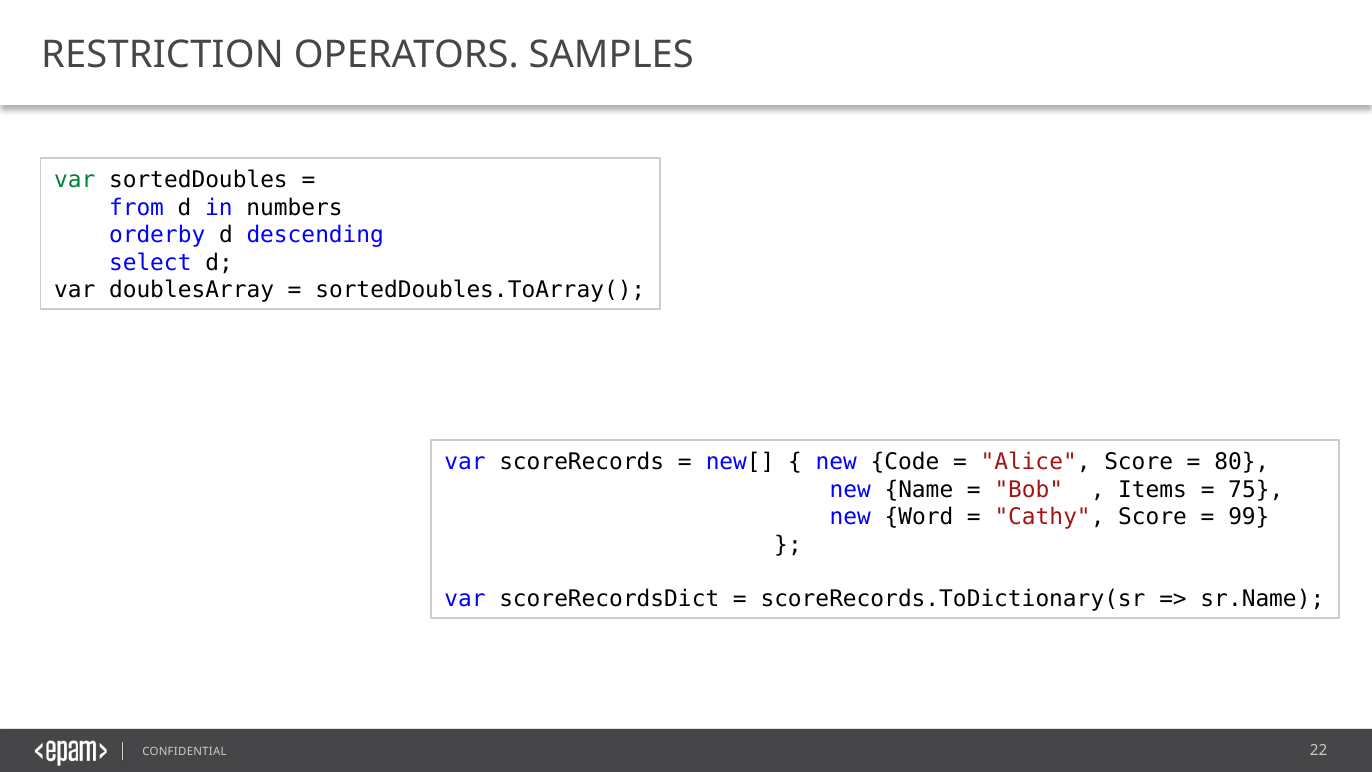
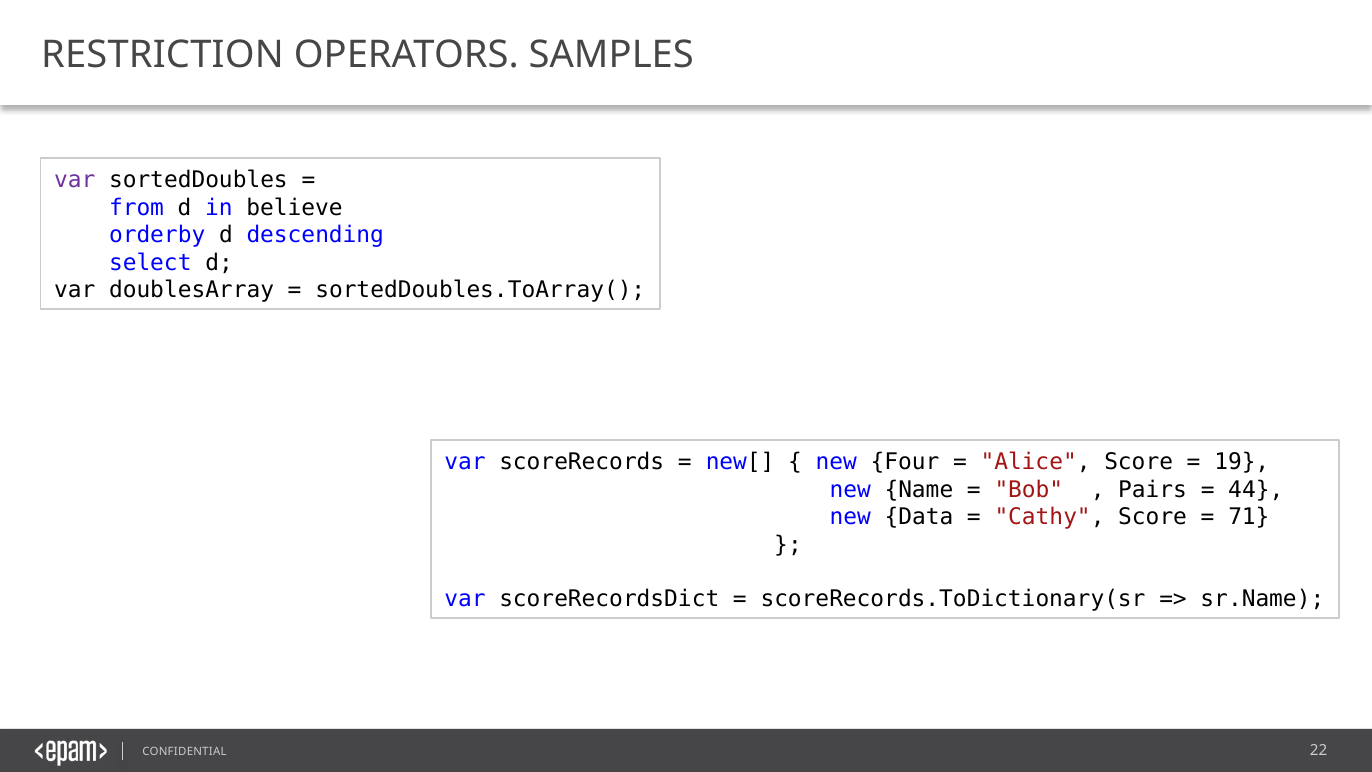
var colour: green -> purple (75, 180)
numbers: numbers -> believe (294, 208)
Code: Code -> Four (905, 462)
80: 80 -> 19 (1242, 462)
Items: Items -> Pairs (1153, 489)
75: 75 -> 44 (1256, 489)
Word: Word -> Data (919, 517)
99: 99 -> 71 (1249, 517)
